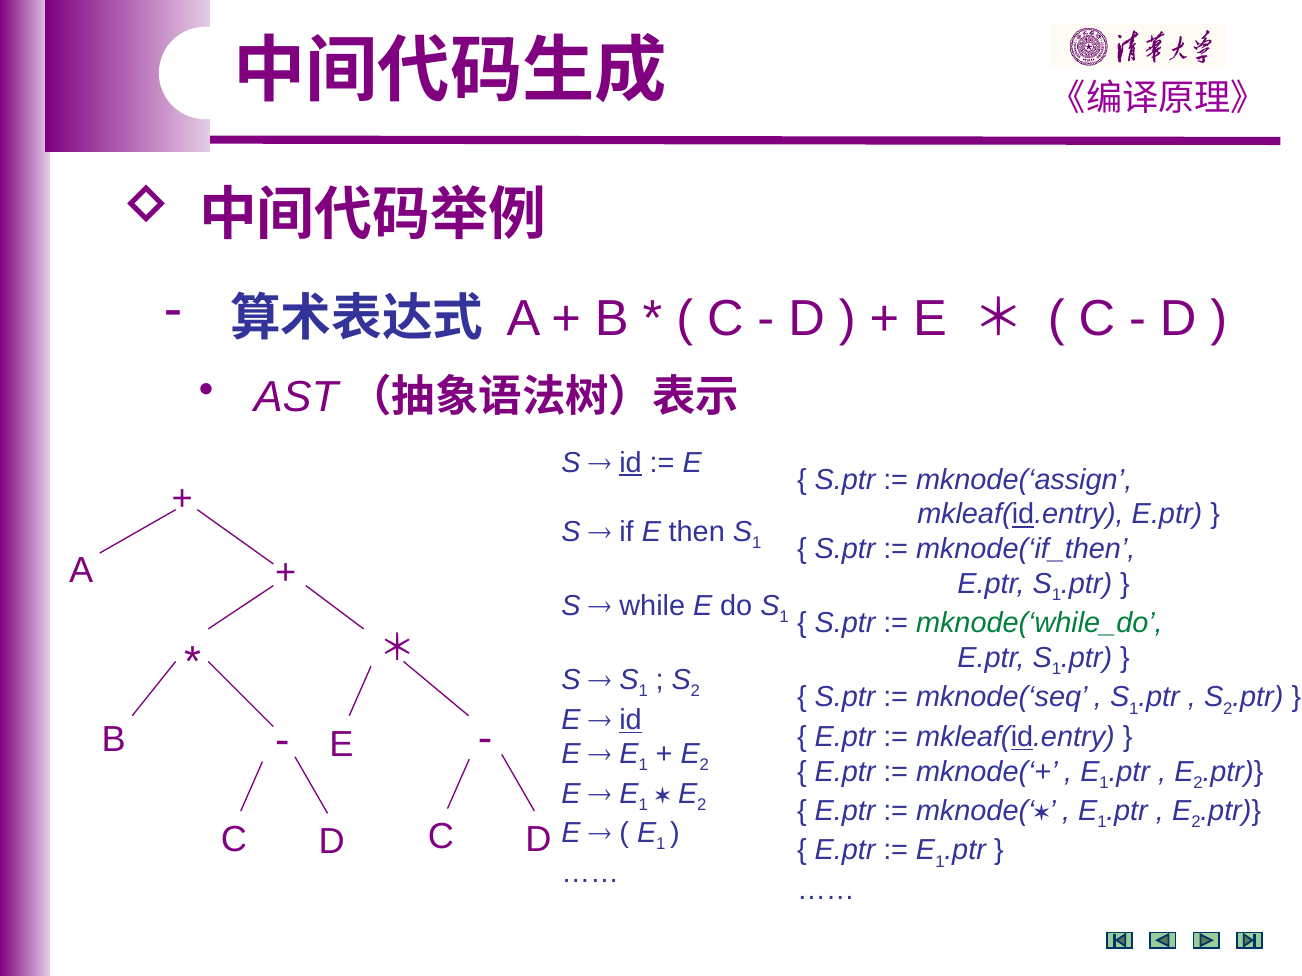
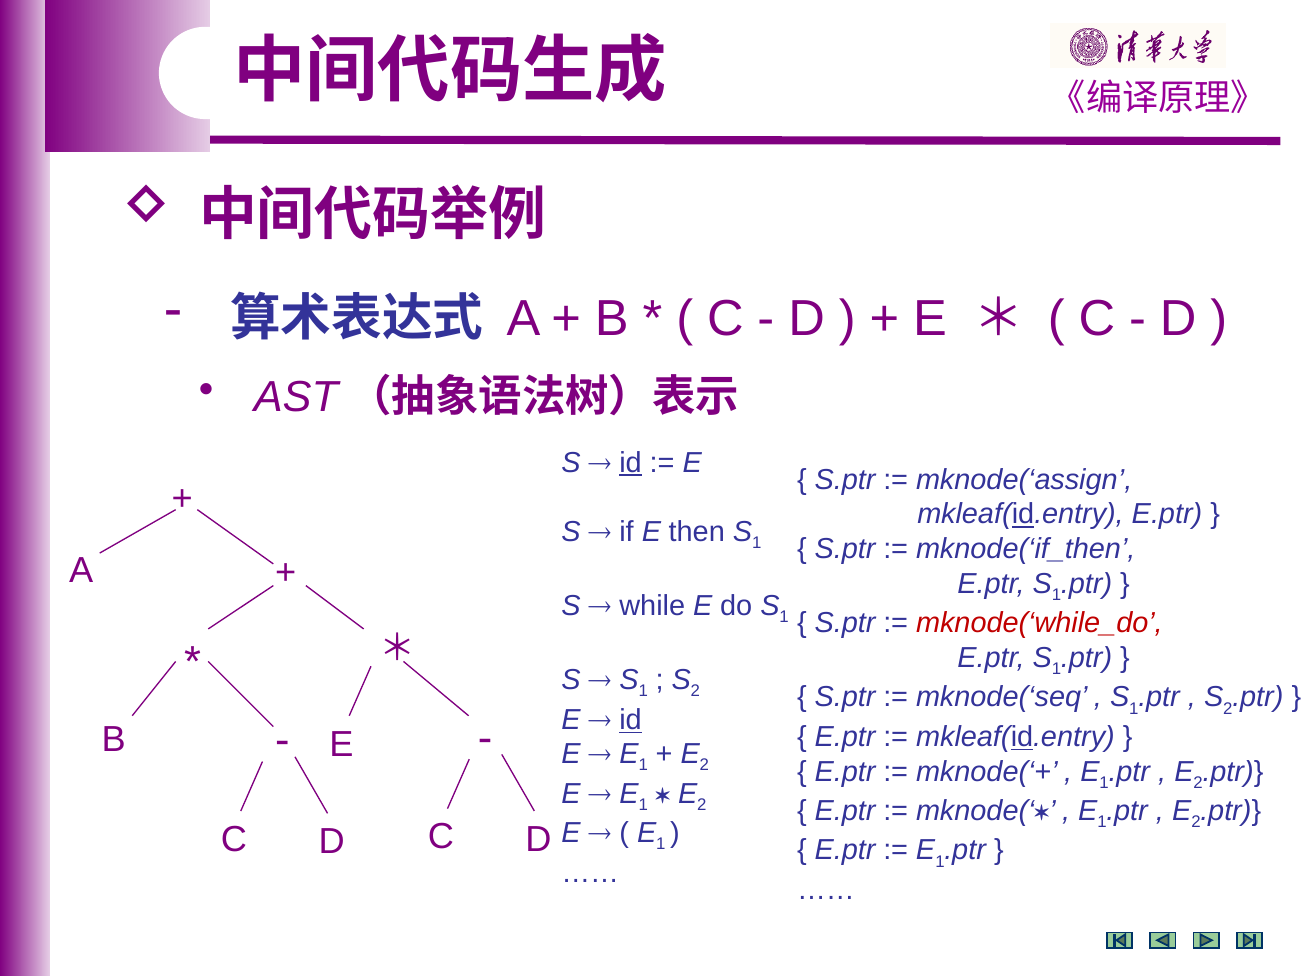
mknode(‘while_do colour: green -> red (1039, 624)
